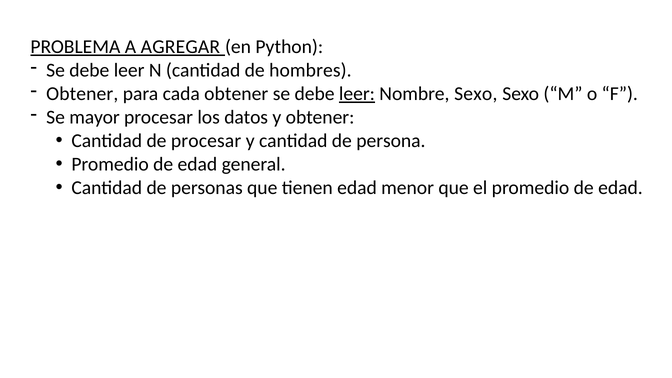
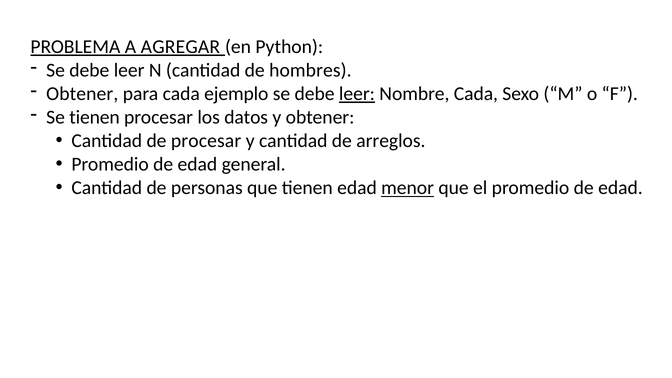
cada obtener: obtener -> ejemplo (236, 94)
Nombre Sexo: Sexo -> Cada (476, 94)
Se mayor: mayor -> tienen (95, 117)
persona: persona -> arreglos (391, 141)
menor underline: none -> present (408, 188)
